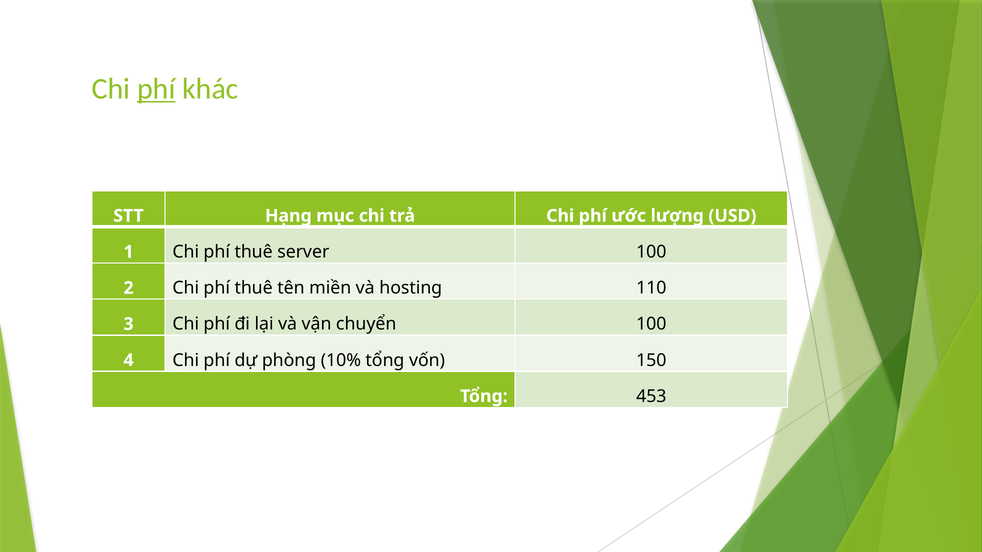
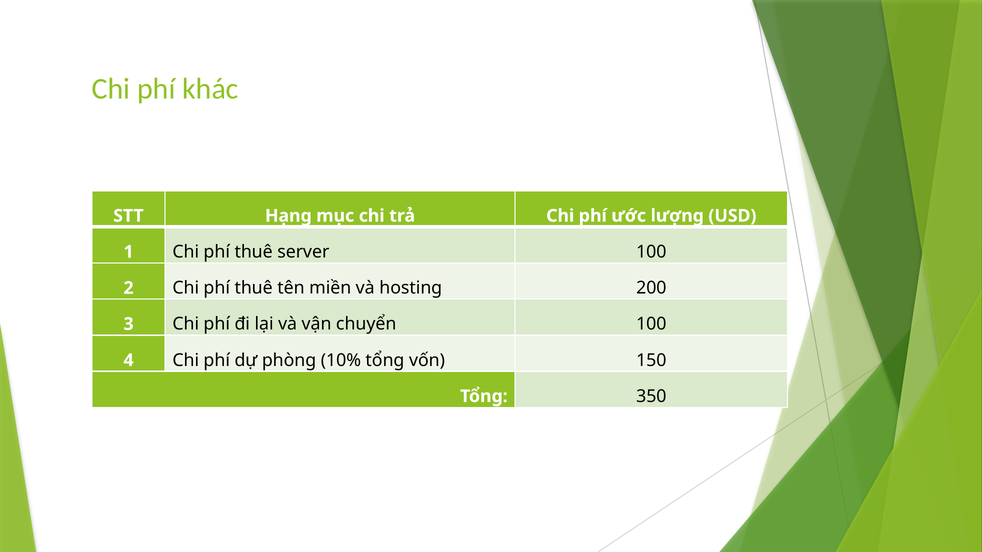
phí underline: present -> none (156, 89)
110: 110 -> 200 (651, 288)
453: 453 -> 350 (651, 397)
